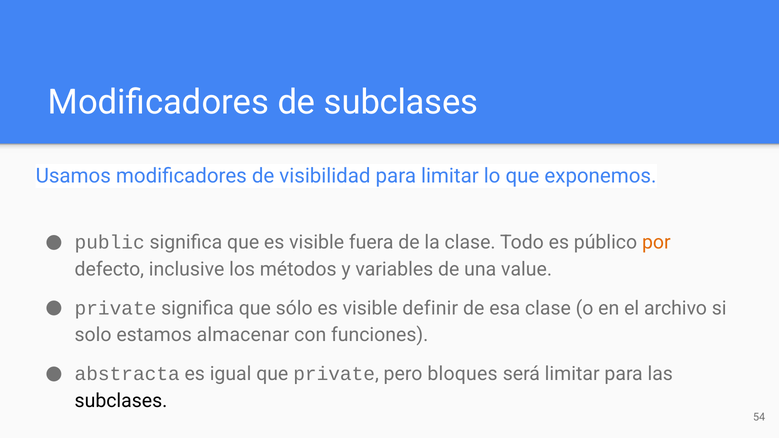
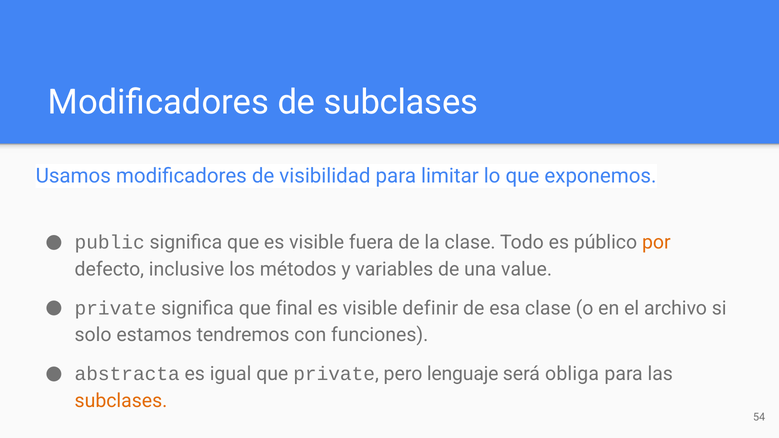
sólo: sólo -> final (294, 308)
almacenar: almacenar -> tendremos (243, 335)
bloques: bloques -> lenguaje (463, 374)
será limitar: limitar -> obliga (572, 374)
subclases colour: black -> orange (121, 401)
